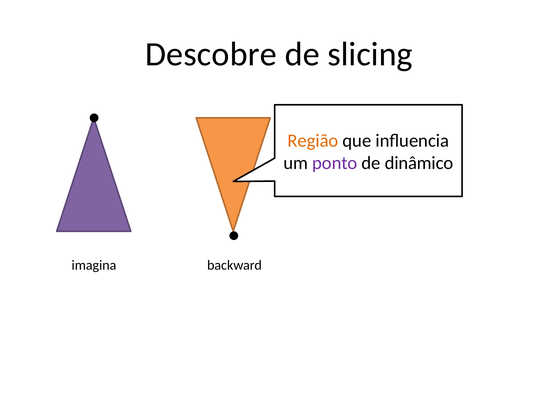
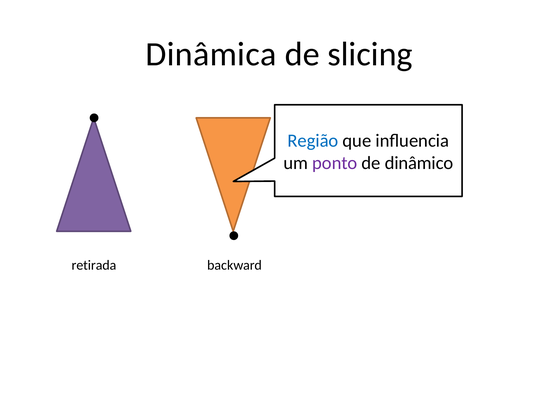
Descobre: Descobre -> Dinâmica (211, 54)
Região colour: orange -> blue (313, 141)
imagina: imagina -> retirada (94, 265)
